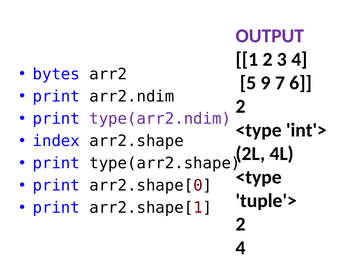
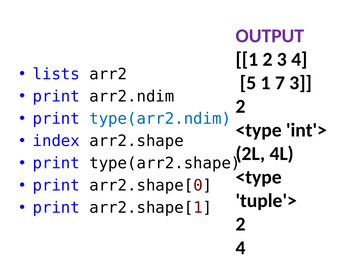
bytes: bytes -> lists (56, 74)
5 9: 9 -> 1 (266, 83)
7 6: 6 -> 3 (301, 83)
type(arr2.ndim colour: purple -> blue (160, 119)
